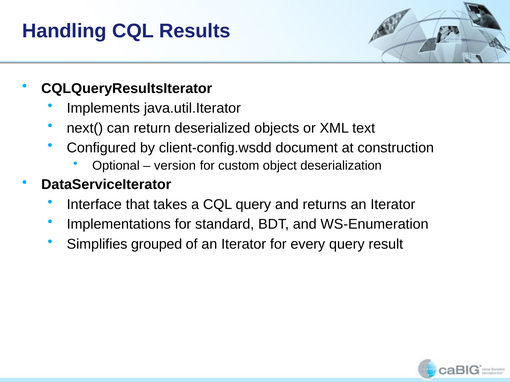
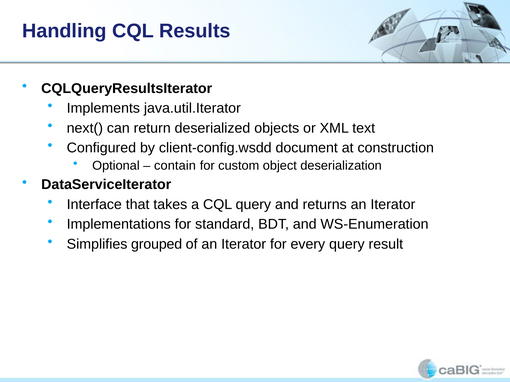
version: version -> contain (175, 166)
